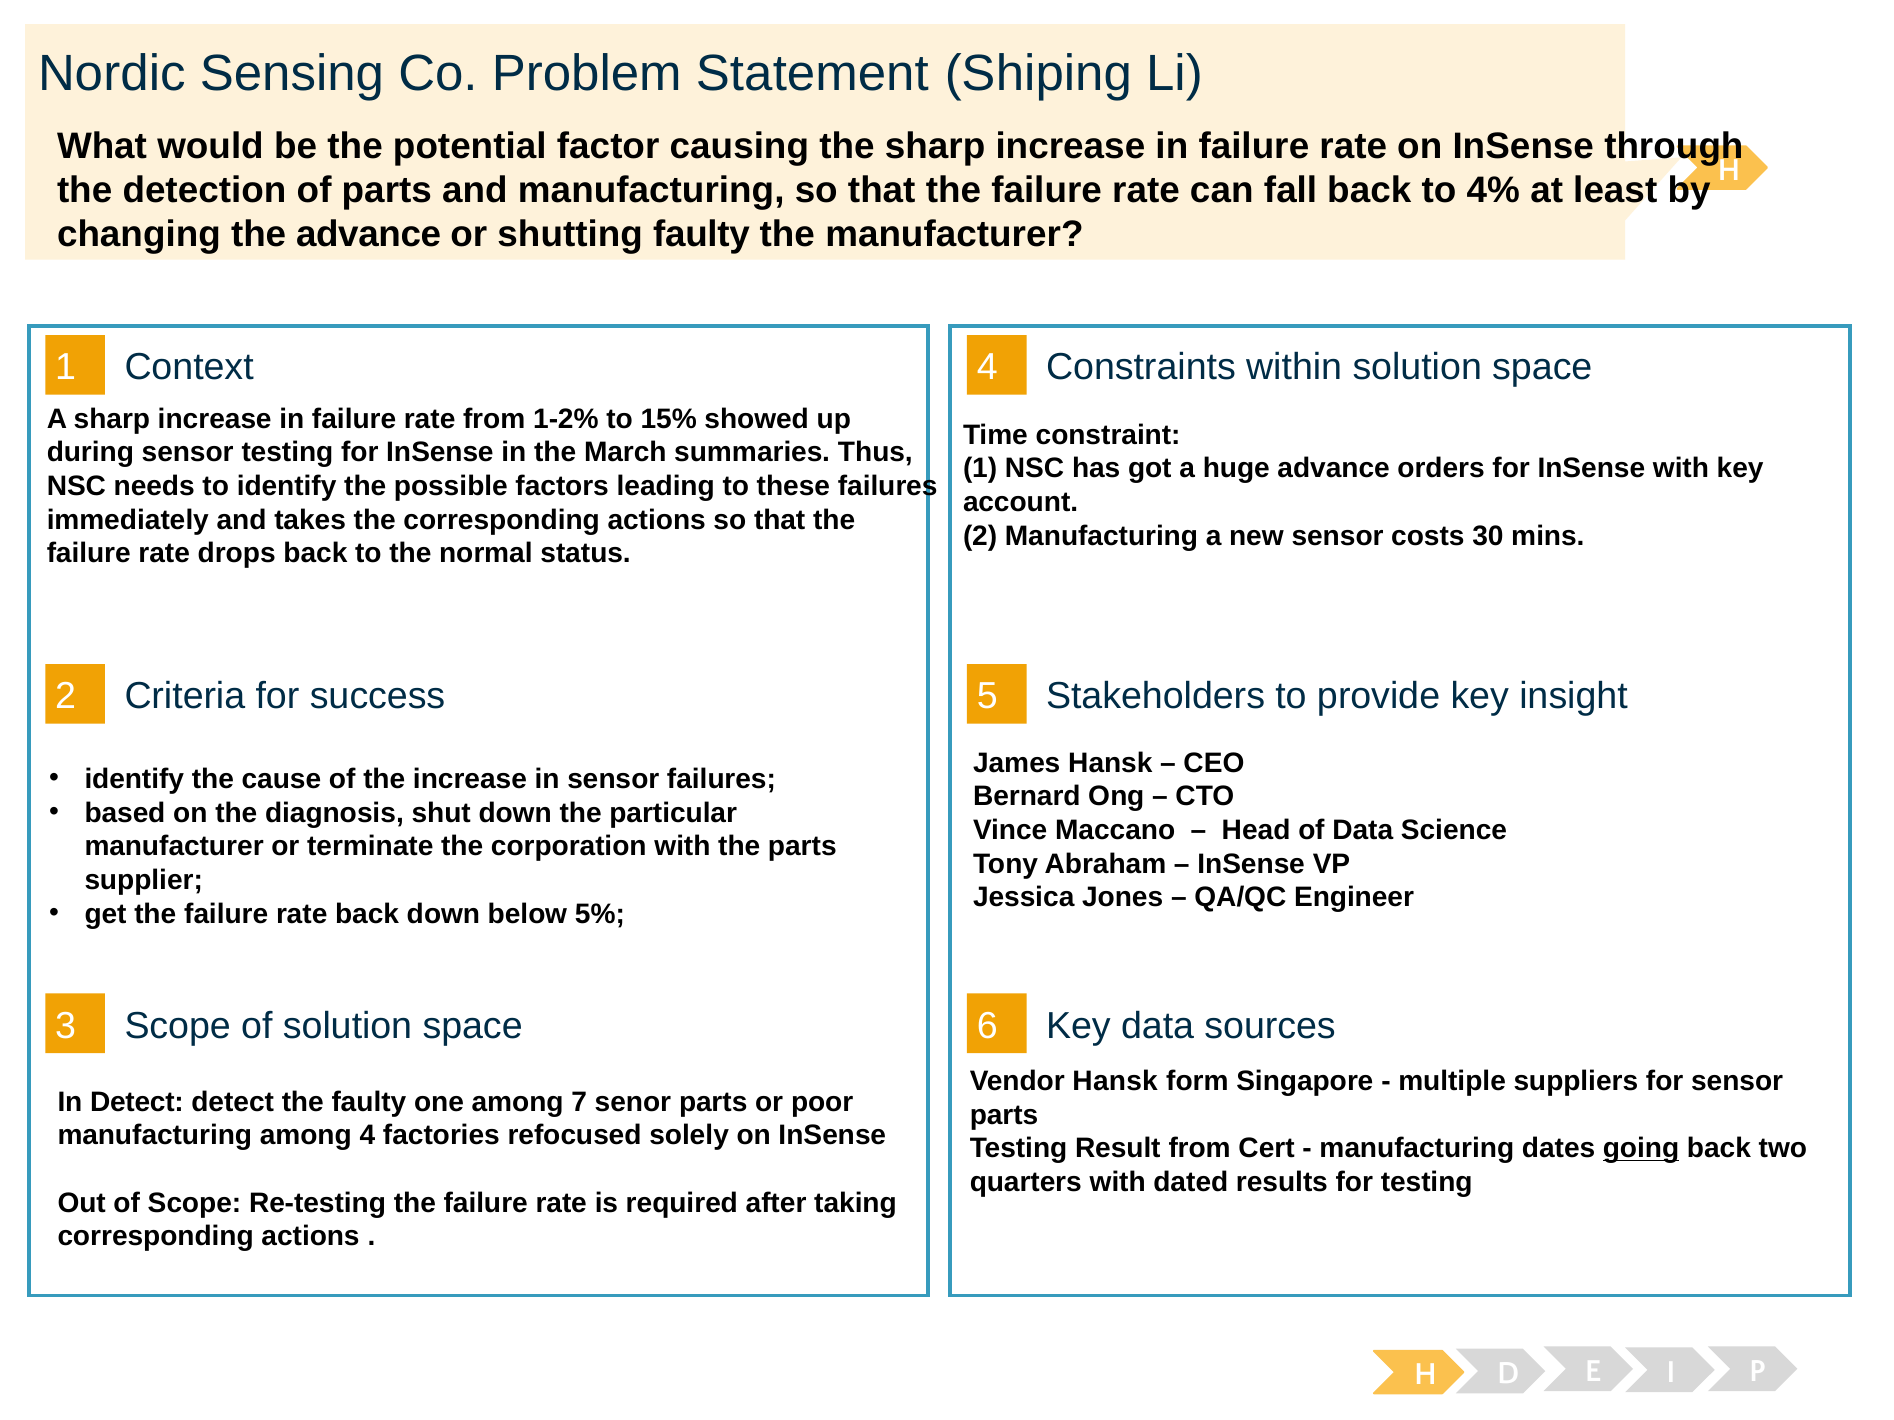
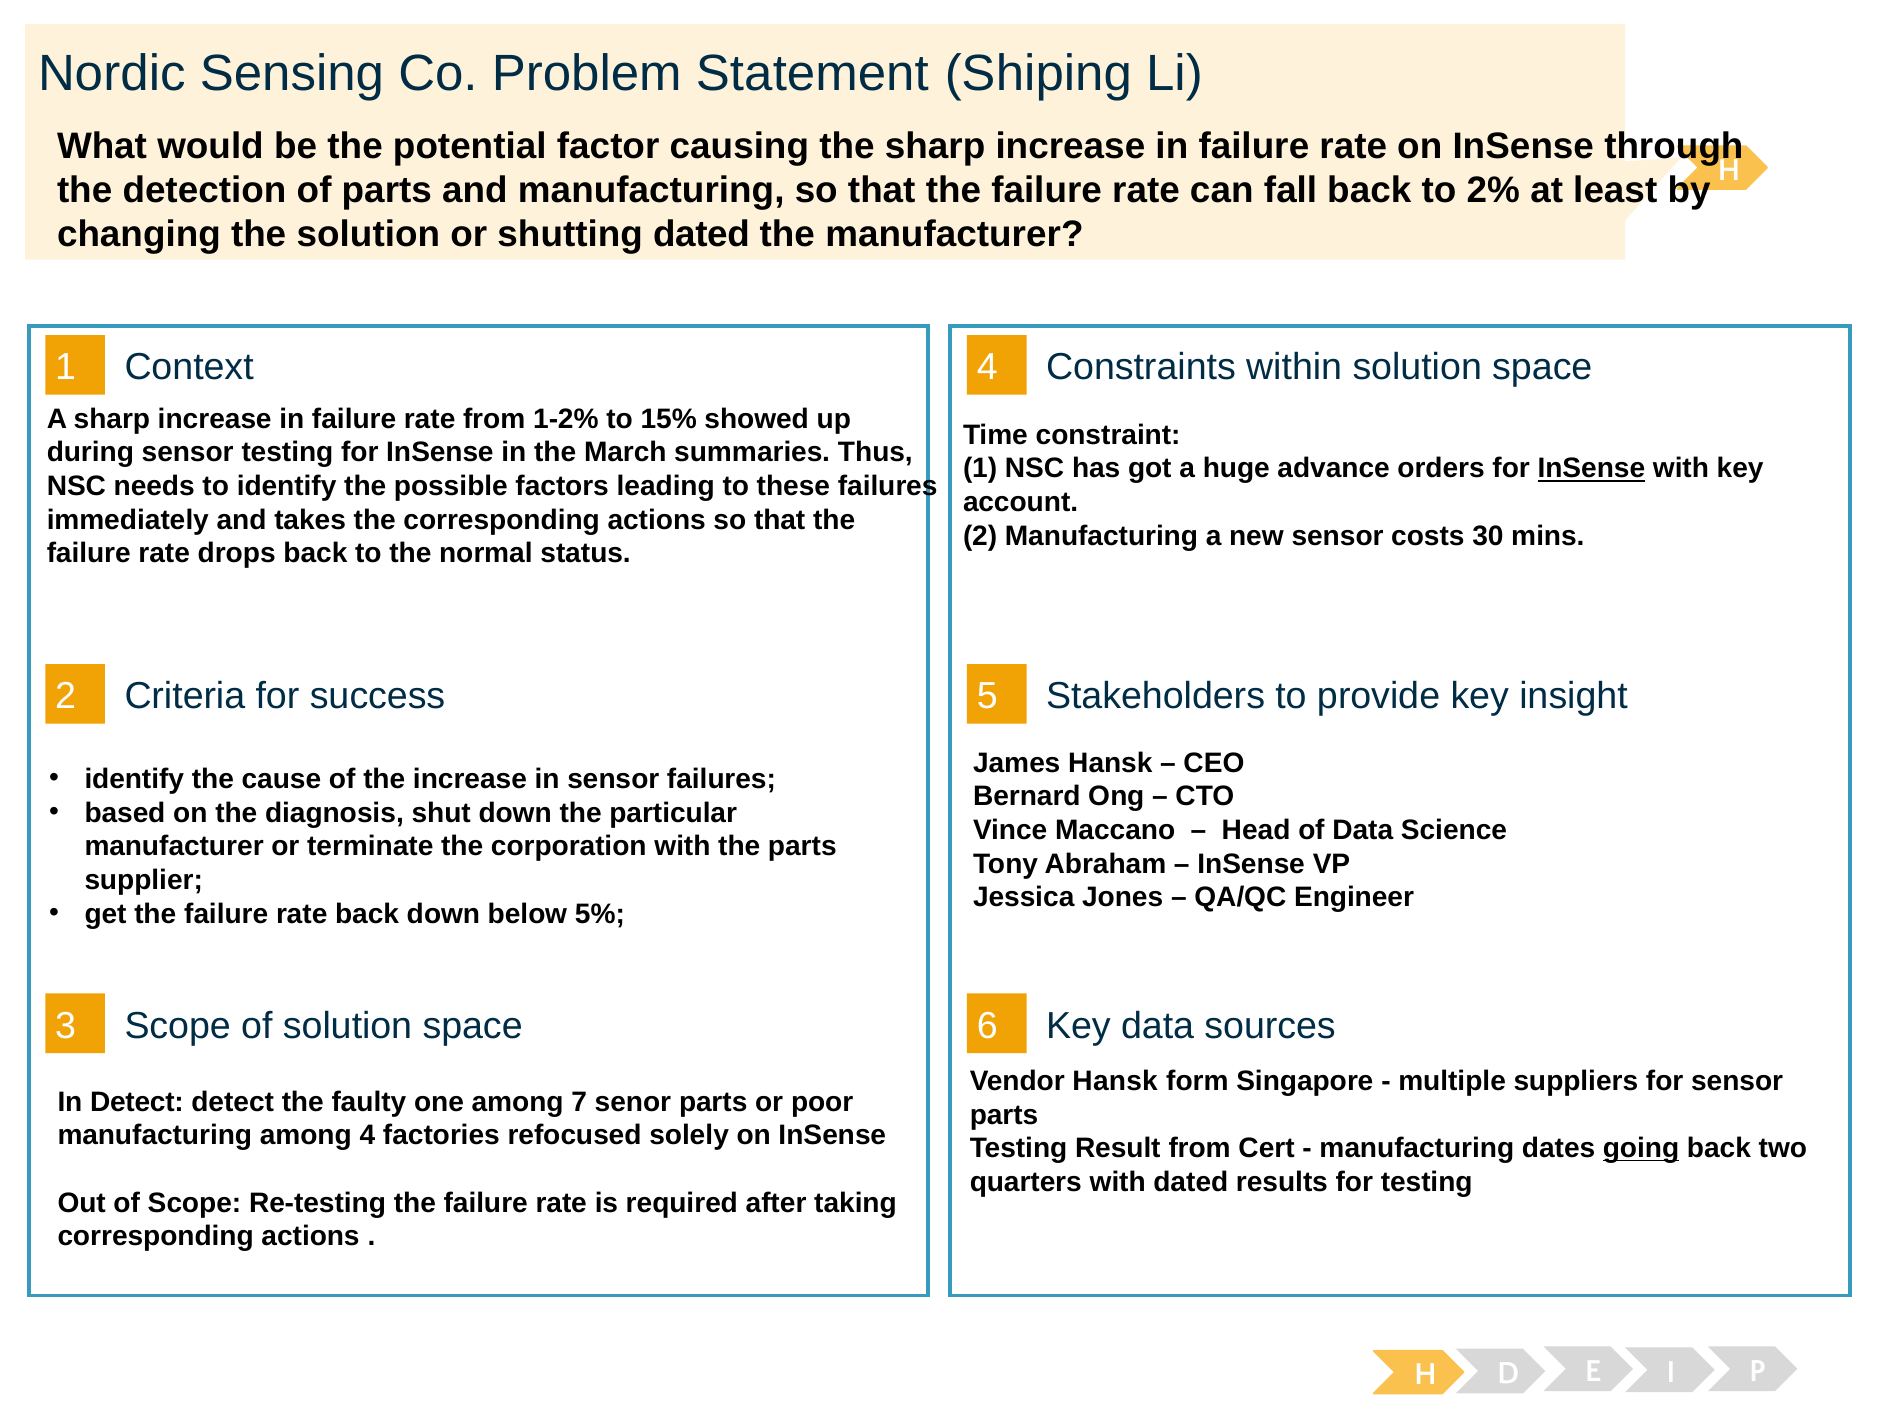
4%: 4% -> 2% (1493, 190)
the advance: advance -> solution (368, 235)
shutting faulty: faulty -> dated (701, 235)
InSense underline: none -> present (1591, 469)
